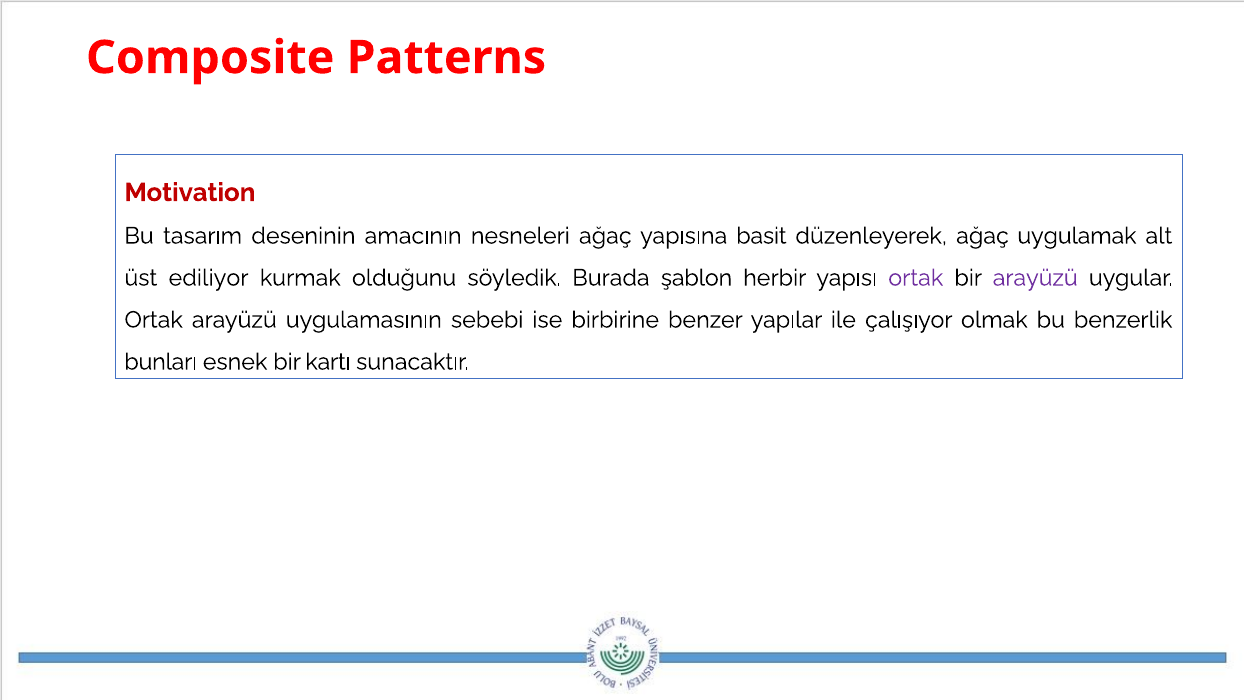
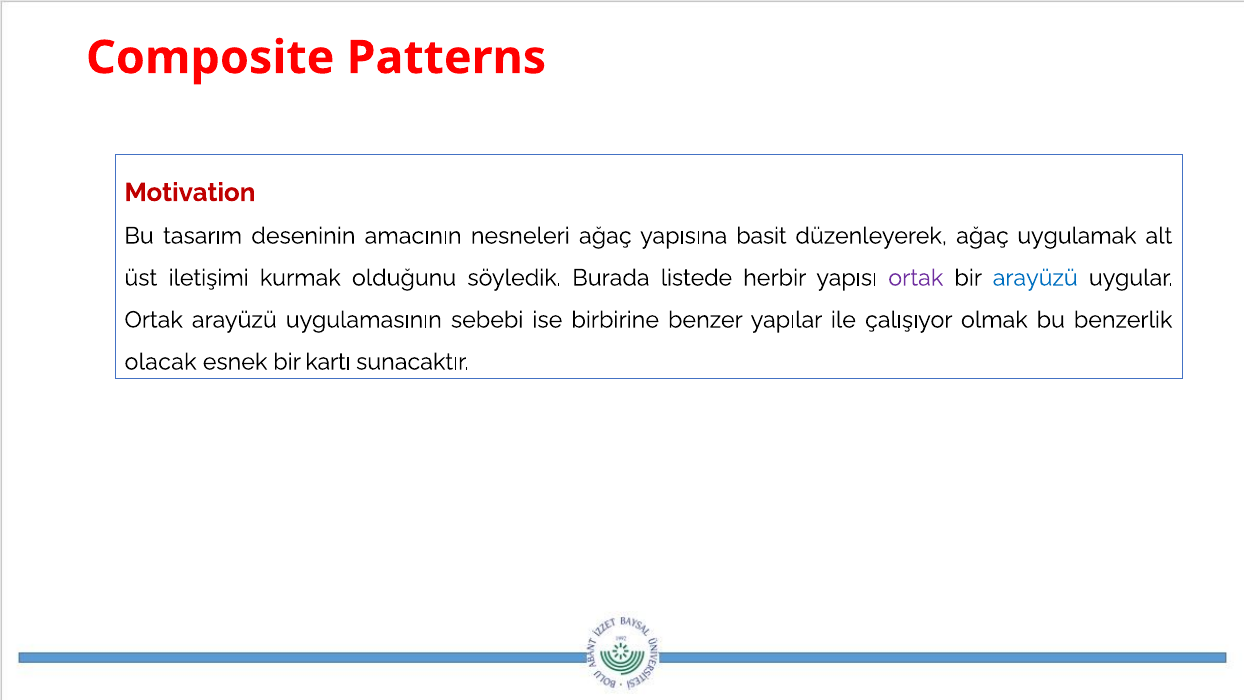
ediliyor: ediliyor -> iletişimi (209, 278)
şablon: şablon -> listede (696, 278)
arayüzü colour: purple -> blue (1035, 278)
bunları: bunları -> olacak (161, 362)
